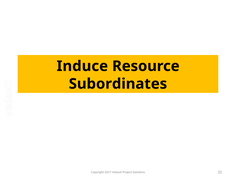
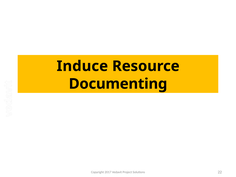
Subordinates: Subordinates -> Documenting (118, 84)
